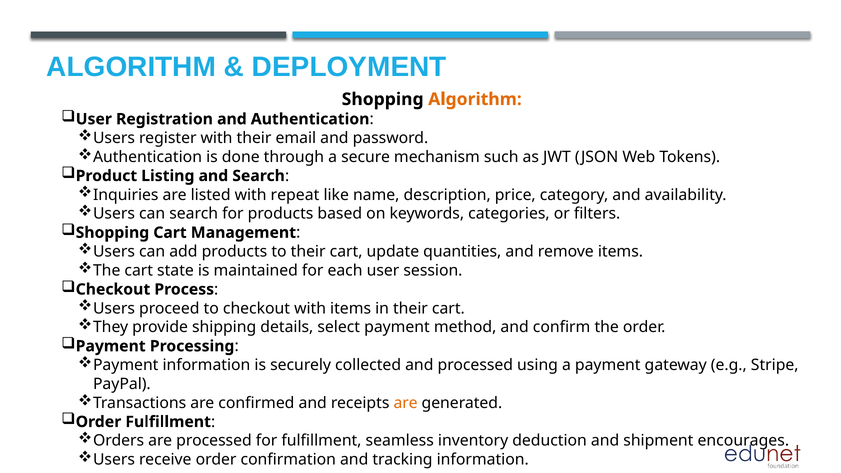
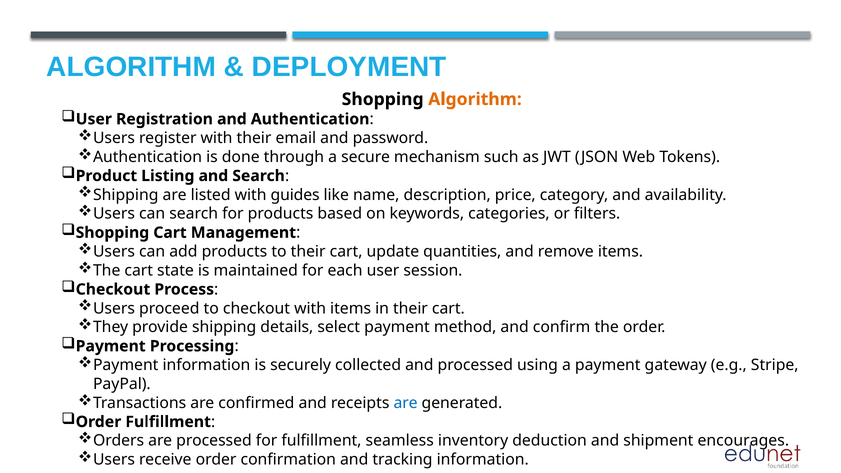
Inquiries: Inquiries -> Shipping (126, 195)
repeat: repeat -> guides (295, 195)
are colour: orange -> blue (406, 403)
